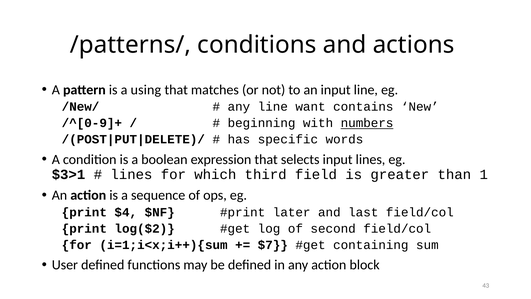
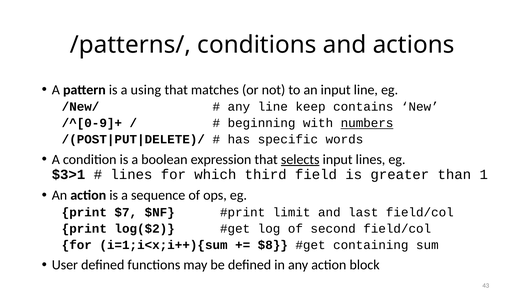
want: want -> keep (311, 107)
selects underline: none -> present (300, 159)
$4: $4 -> $7 (126, 212)
later: later -> limit (292, 212)
$7: $7 -> $8 (273, 245)
